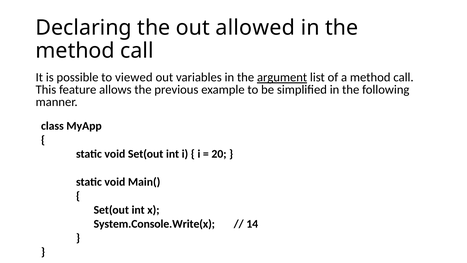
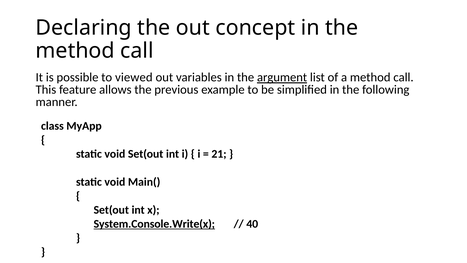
allowed: allowed -> concept (255, 28)
20: 20 -> 21 (219, 154)
System.Console.Write(x underline: none -> present (154, 224)
14: 14 -> 40 (252, 224)
